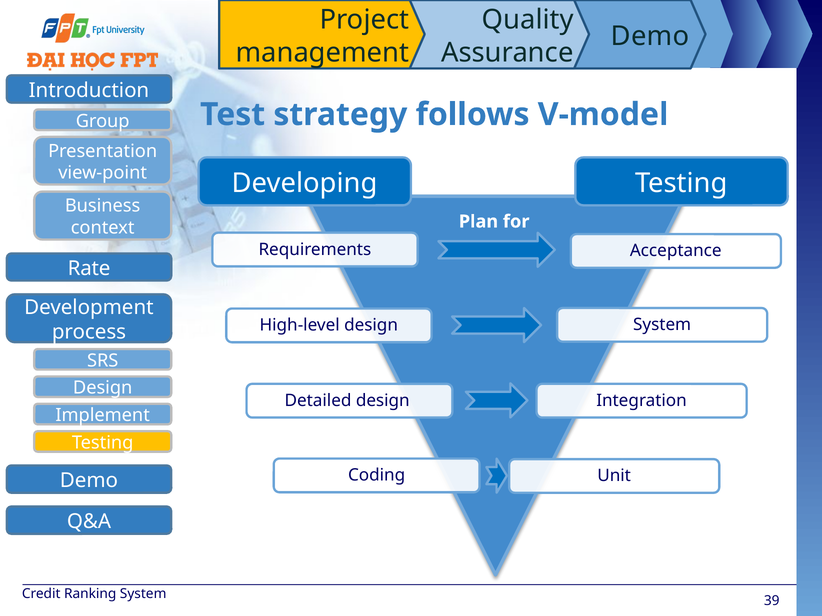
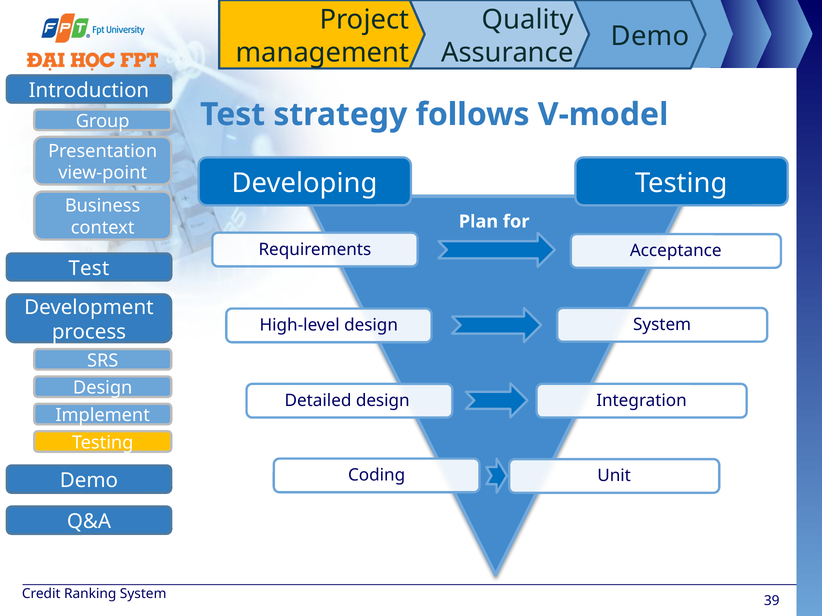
Rate: Rate -> Test (89, 269)
